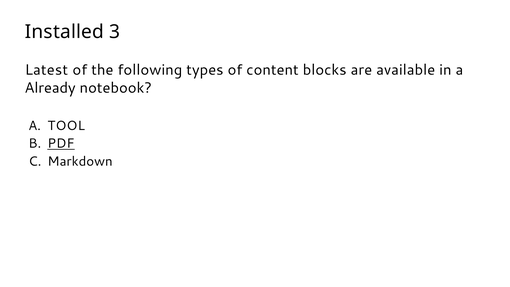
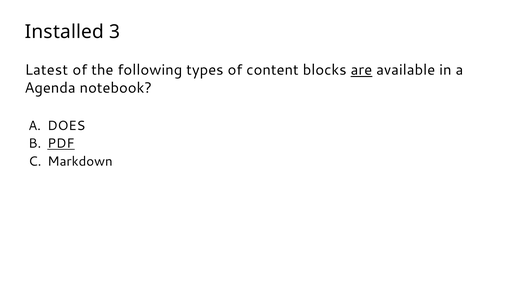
are underline: none -> present (361, 70)
Already: Already -> Agenda (50, 88)
TOOL: TOOL -> DOES (66, 126)
